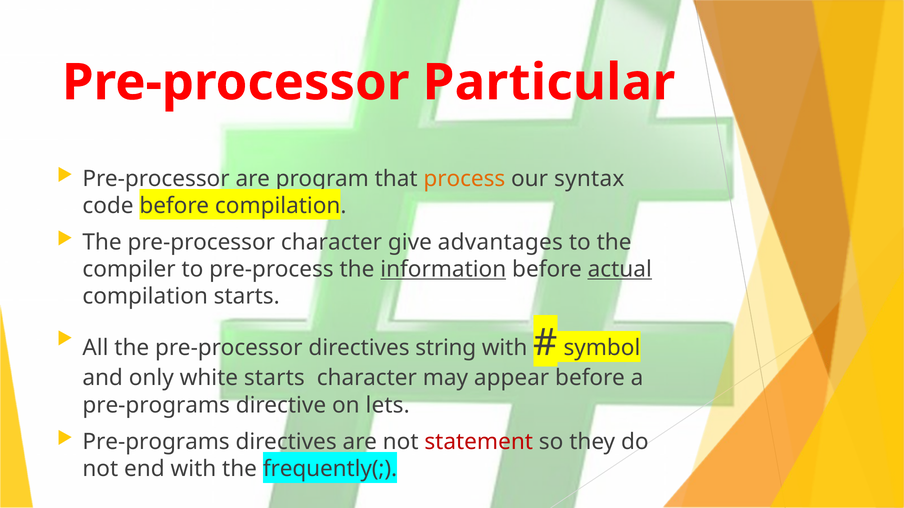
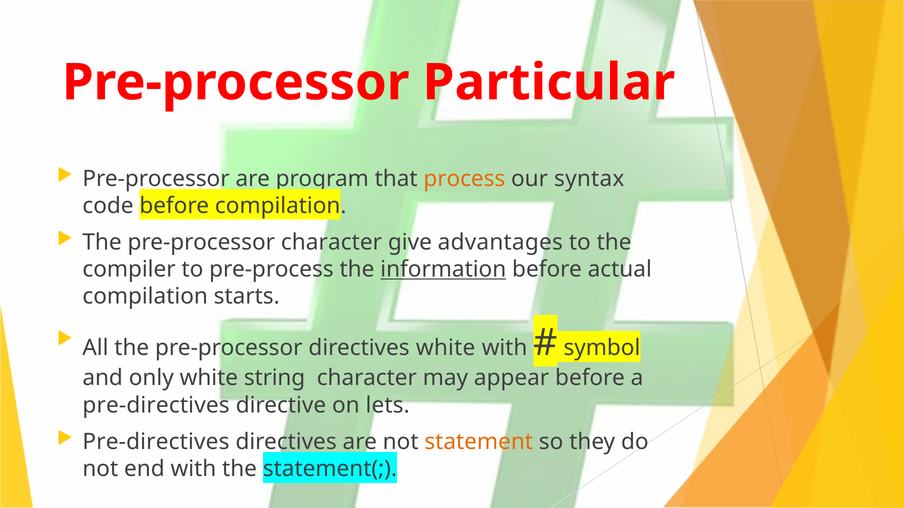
actual underline: present -> none (620, 270)
directives string: string -> white (446, 348)
white starts: starts -> string (275, 378)
pre-programs: pre-programs -> pre-directives (156, 406)
Pre-programs: Pre-programs -> Pre-directives (156, 442)
statement colour: red -> orange (479, 442)
frequently(: frequently( -> statement( (330, 469)
